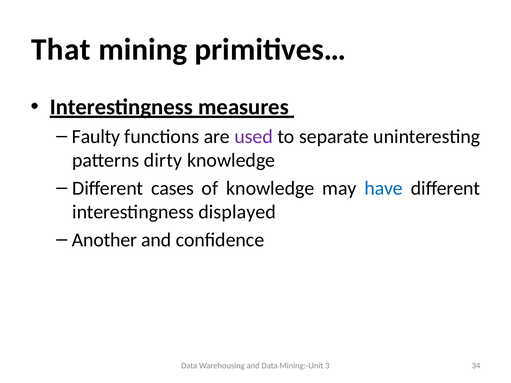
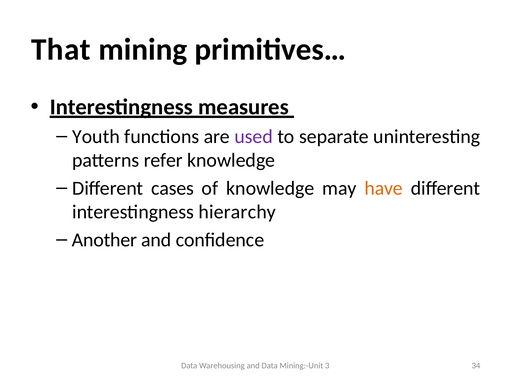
Faulty: Faulty -> Youth (96, 137)
dirty: dirty -> refer (163, 160)
have colour: blue -> orange (384, 188)
displayed: displayed -> hierarchy (237, 212)
